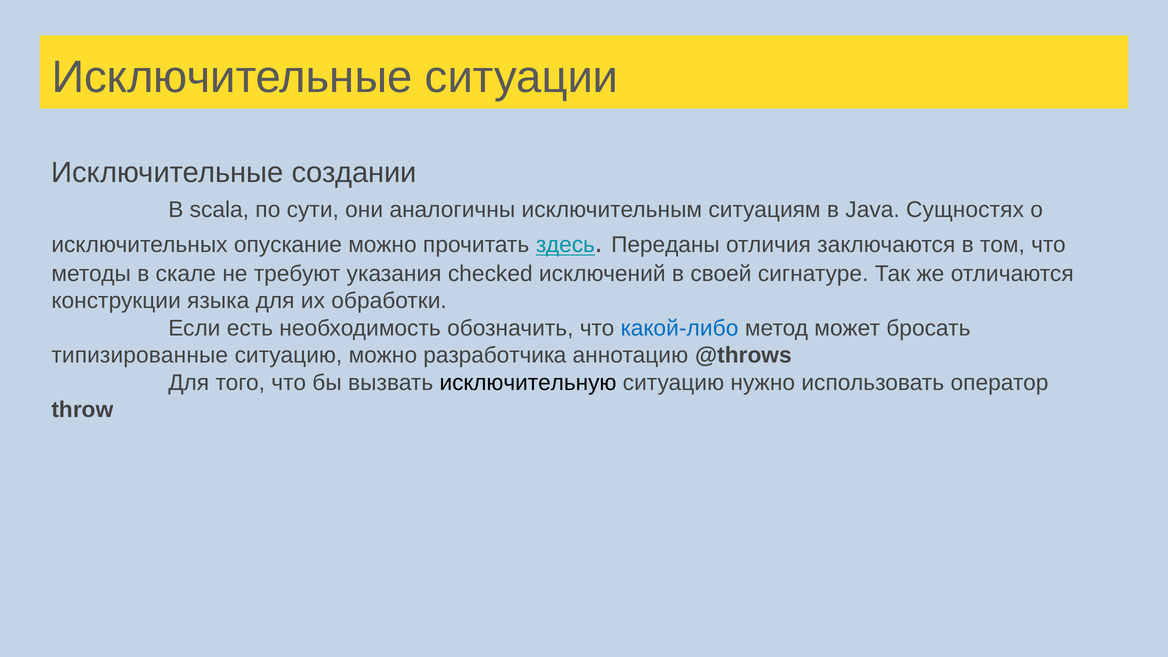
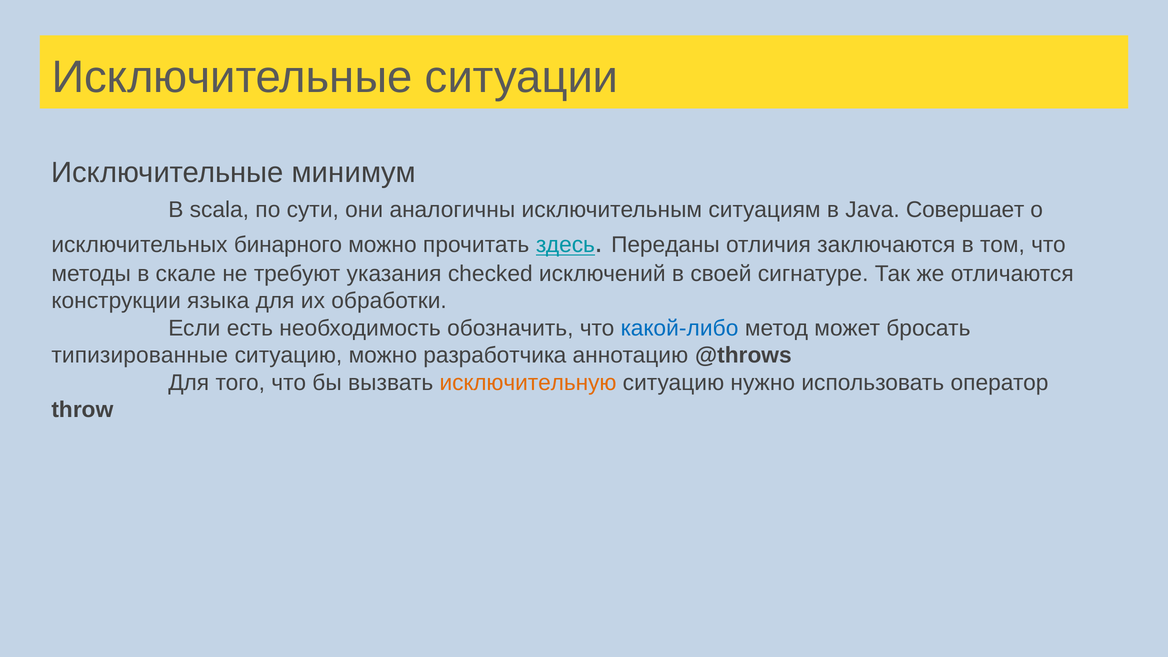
создании: создании -> минимум (354, 173)
Сущностях: Сущностях -> Совершает (965, 210)
опускание: опускание -> бинарного (288, 245)
исключительную colour: black -> orange (528, 383)
